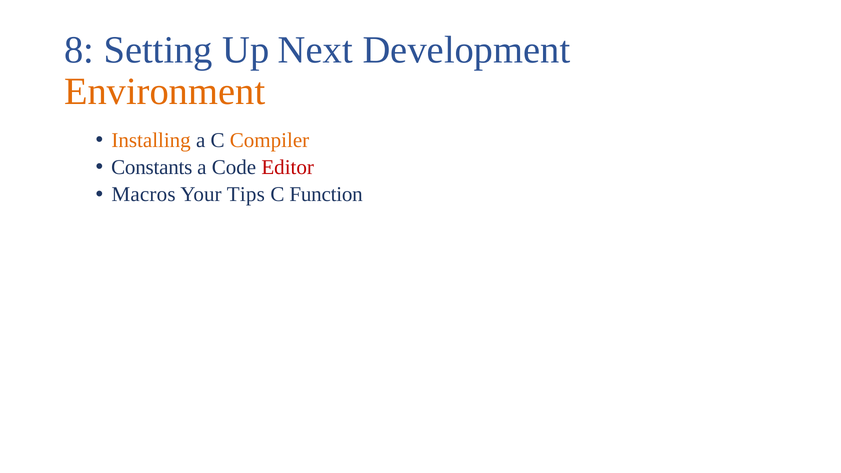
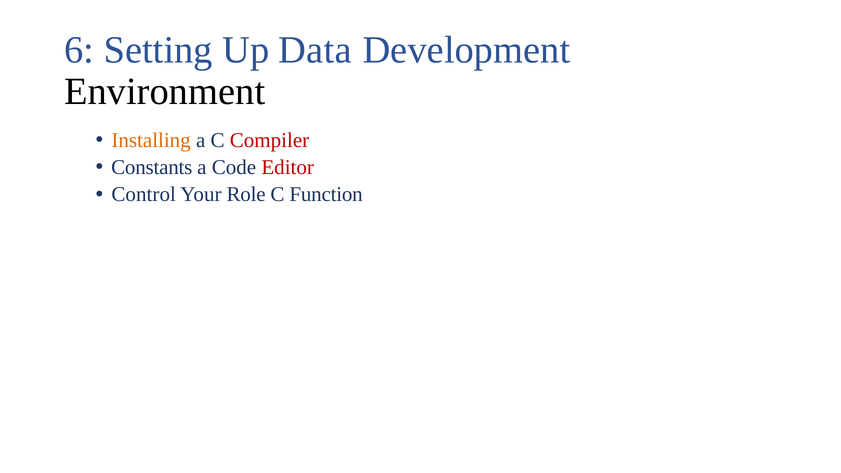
8: 8 -> 6 (79, 50)
Next: Next -> Data (315, 50)
Environment colour: orange -> black (165, 91)
Compiler colour: orange -> red (270, 140)
Macros: Macros -> Control (144, 194)
Tips: Tips -> Role (246, 194)
